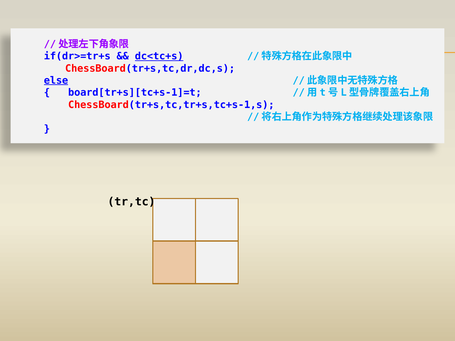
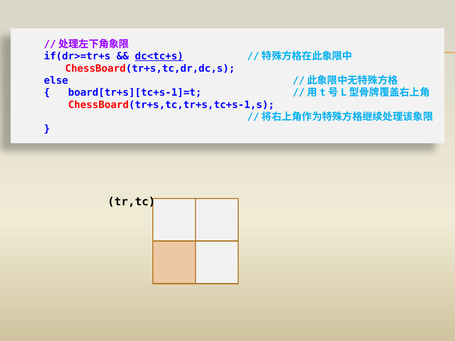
else underline: present -> none (56, 81)
